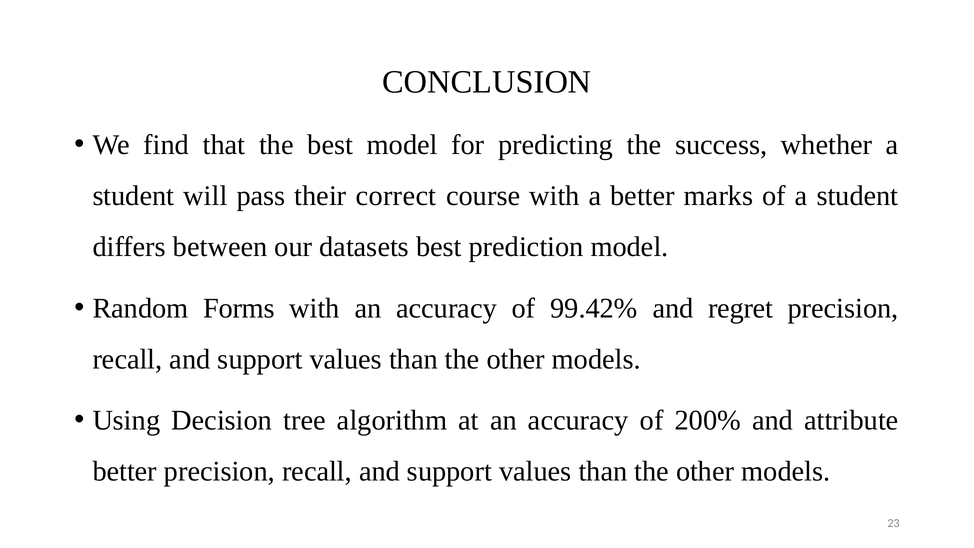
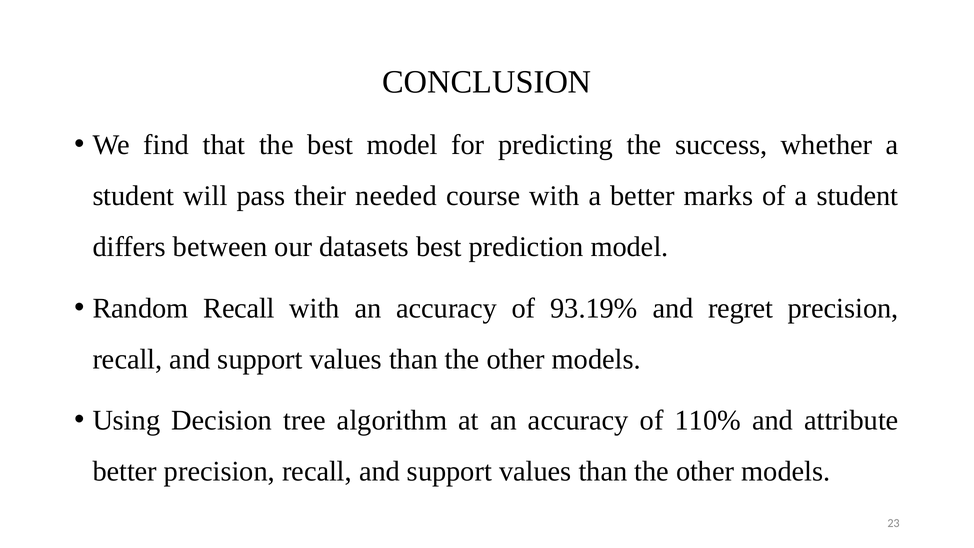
correct: correct -> needed (396, 196)
Random Forms: Forms -> Recall (239, 308)
99.42%: 99.42% -> 93.19% (594, 308)
200%: 200% -> 110% (708, 420)
